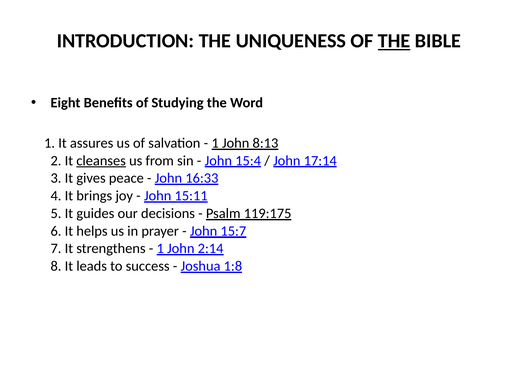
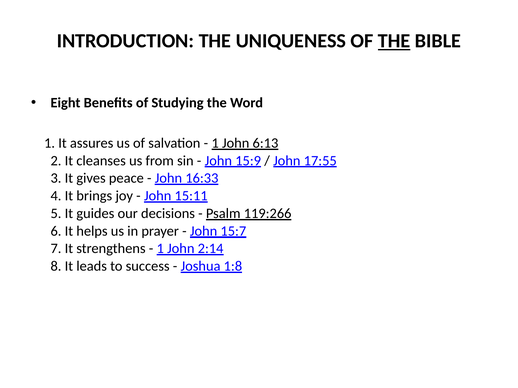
8:13: 8:13 -> 6:13 (265, 143)
cleanses underline: present -> none (101, 161)
15:4: 15:4 -> 15:9 (248, 161)
17:14: 17:14 -> 17:55 (320, 161)
119:175: 119:175 -> 119:266 (268, 214)
